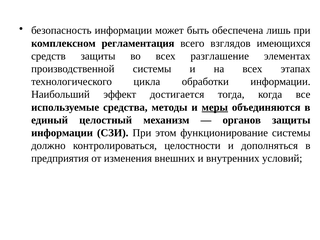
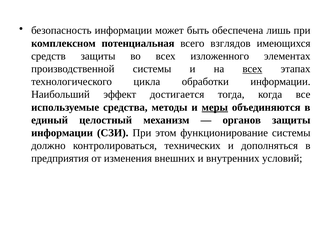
регламентация: регламентация -> потенциальная (138, 43)
разглашение: разглашение -> изложенного (220, 56)
всех underline: none -> present (252, 69)
целостности: целостности -> технических (192, 146)
